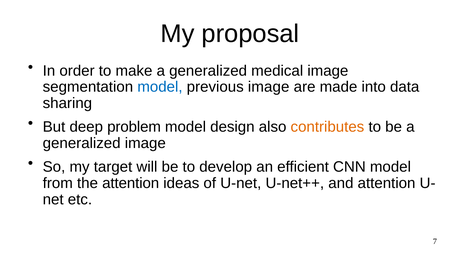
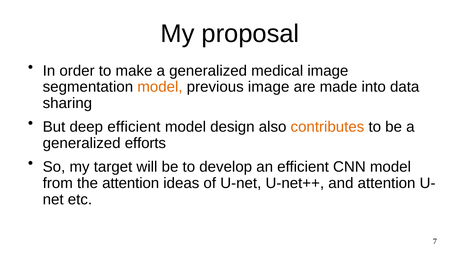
model colour: blue -> orange (160, 87)
deep problem: problem -> efficient (134, 127)
generalized image: image -> efforts (145, 143)
